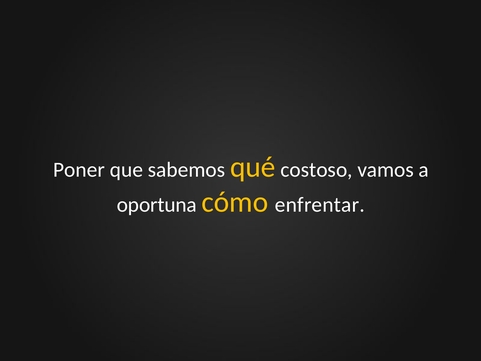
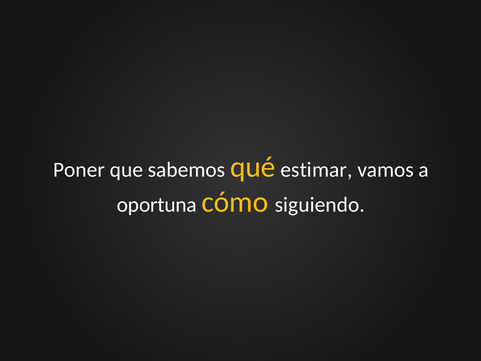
costoso: costoso -> estimar (316, 170)
enfrentar: enfrentar -> siguiendo (320, 205)
